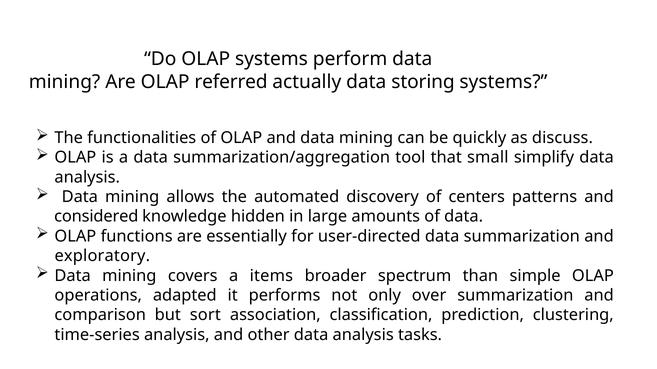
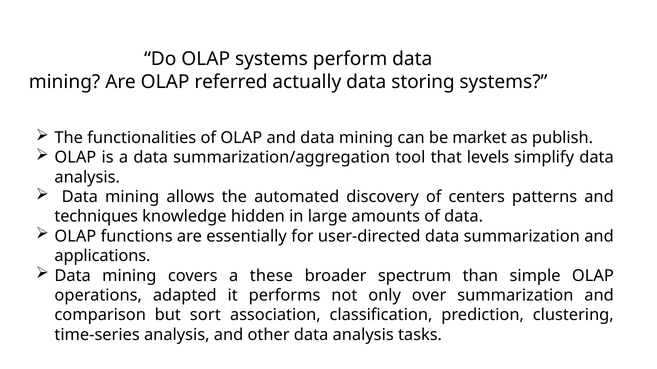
quickly: quickly -> market (480, 138)
discuss: discuss -> publish (563, 138)
small: small -> levels (488, 158)
considered: considered -> techniques (96, 217)
exploratory: exploratory -> applications (102, 256)
items: items -> these (271, 276)
